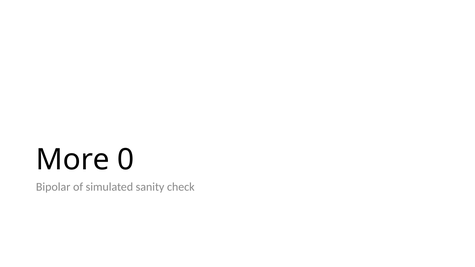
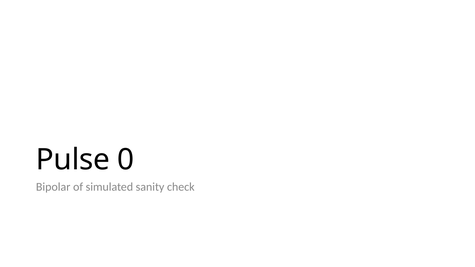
More: More -> Pulse (73, 160)
